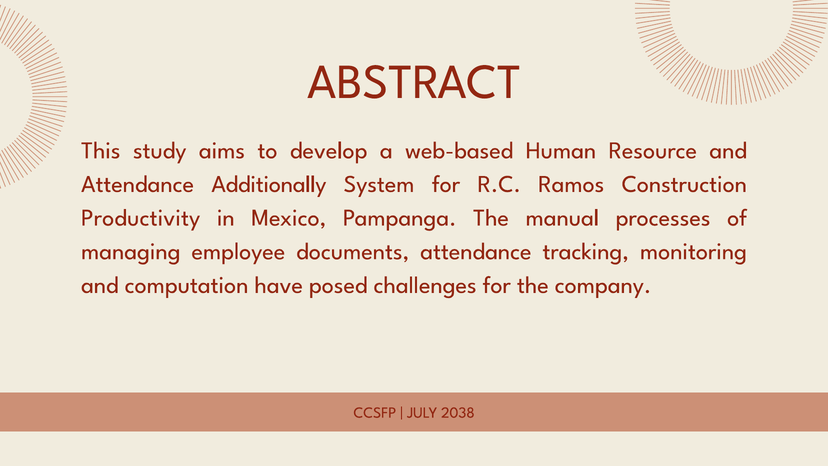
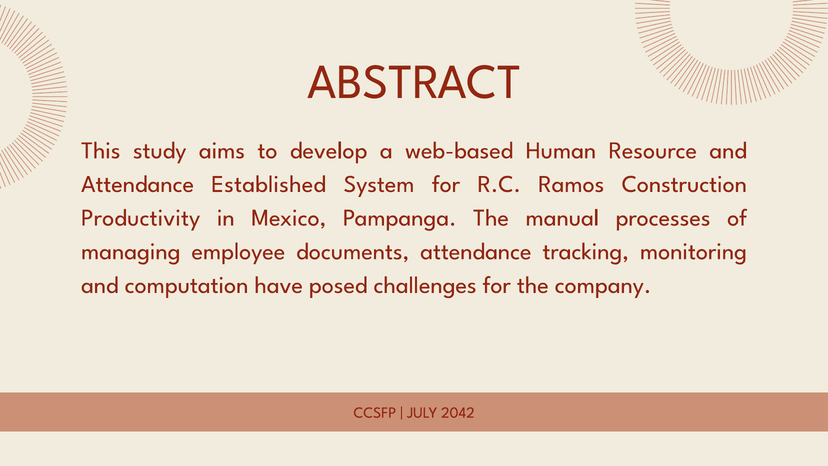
Additionally: Additionally -> Established (269, 184)
2038: 2038 -> 2042 (458, 412)
